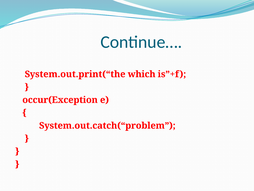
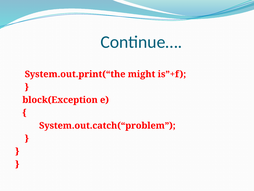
which: which -> might (142, 74)
occur(Exception: occur(Exception -> block(Exception (60, 100)
